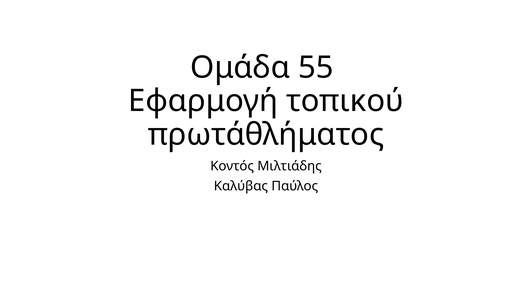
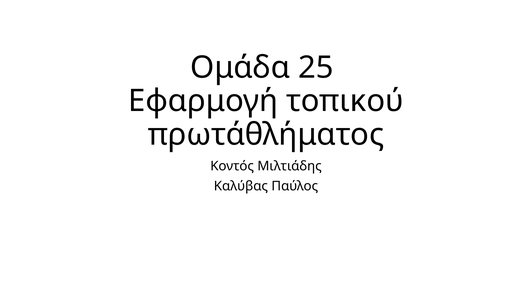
55: 55 -> 25 (316, 68)
